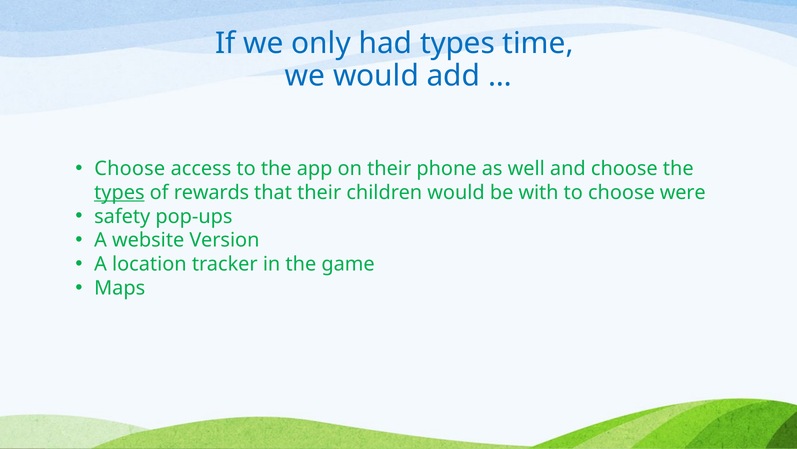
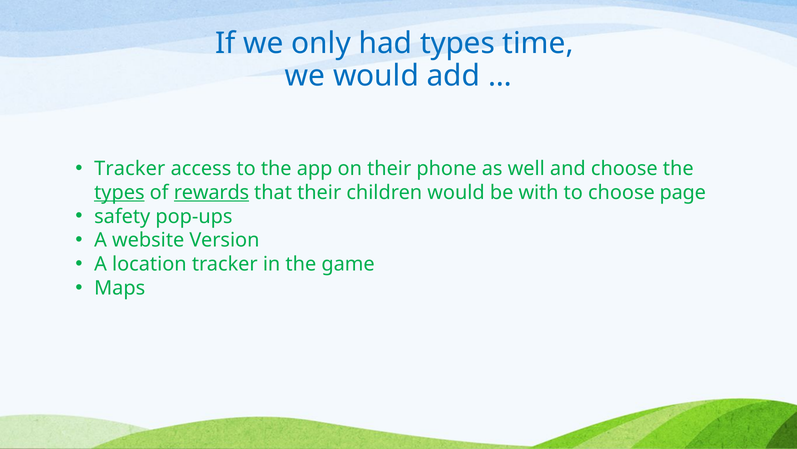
Choose: Choose -> Tracker (130, 168)
rewards underline: none -> present (211, 192)
were: were -> page (683, 192)
